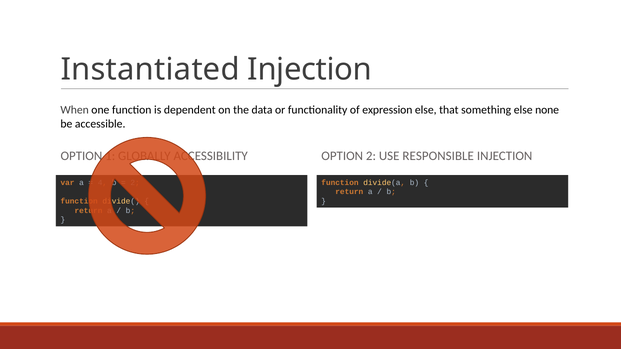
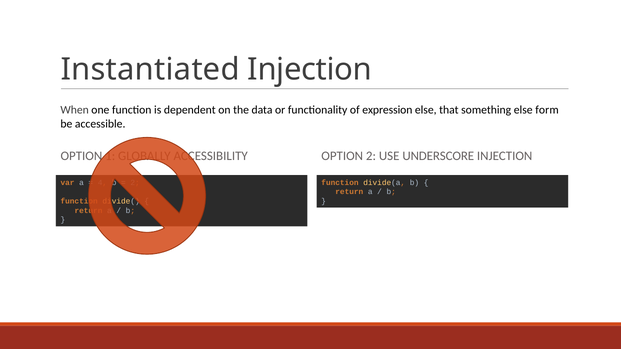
none: none -> form (547, 110)
RESPONSIBLE: RESPONSIBLE -> UNDERSCORE (438, 156)
